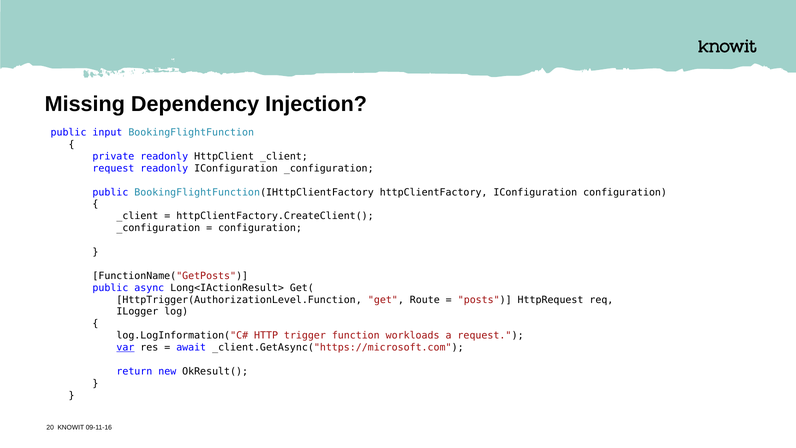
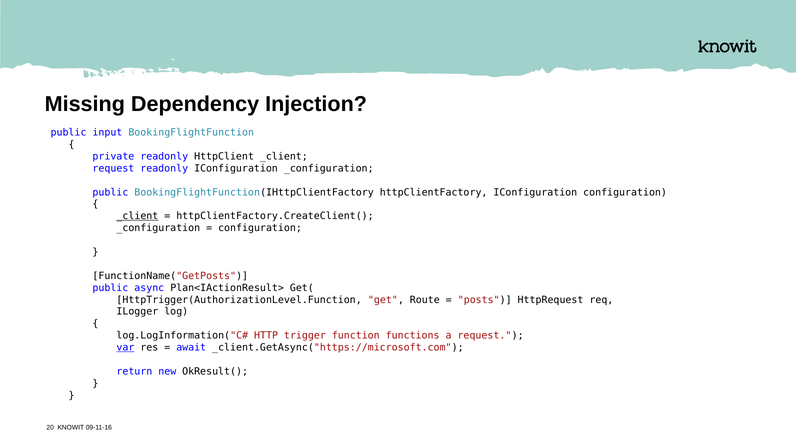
_client underline: none -> present (137, 216)
Long<IActionResult>: Long<IActionResult> -> Plan<IActionResult> (227, 288)
workloads: workloads -> functions (413, 335)
